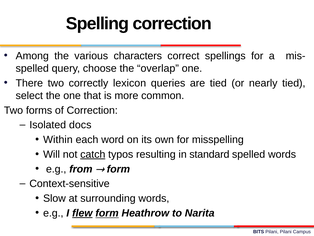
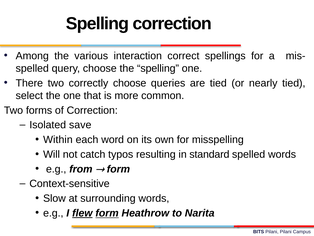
characters: characters -> interaction (138, 56)
the overlap: overlap -> spelling (158, 68)
correctly lexicon: lexicon -> choose (130, 83)
docs: docs -> save (80, 125)
catch underline: present -> none (93, 154)
